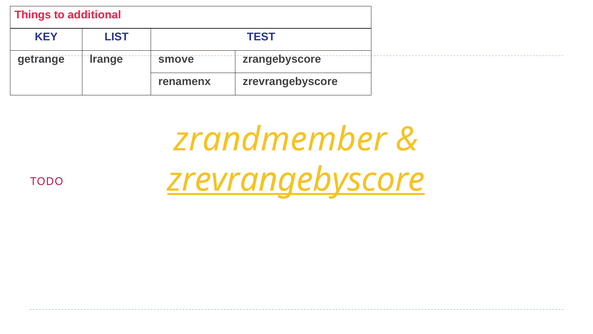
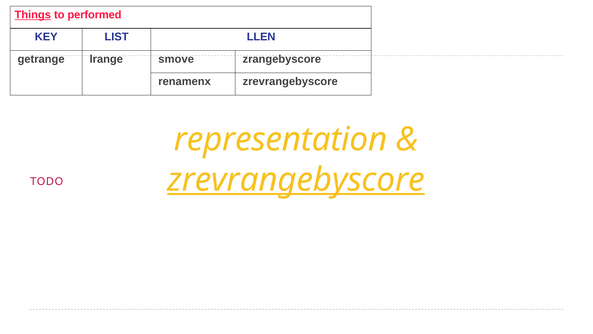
Things underline: none -> present (33, 15)
additional: additional -> performed (94, 15)
TEST: TEST -> LLEN (261, 37)
zrandmember: zrandmember -> representation (281, 139)
